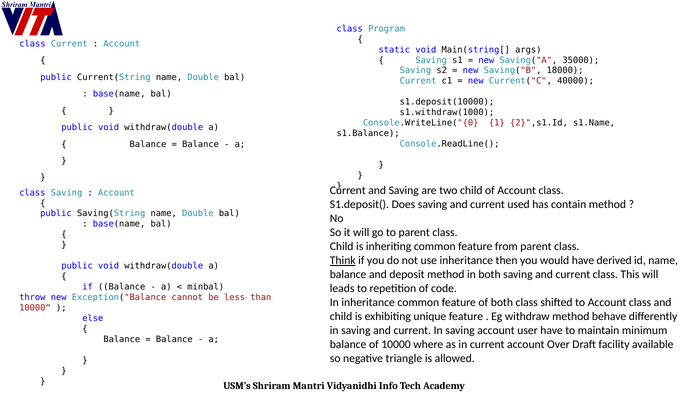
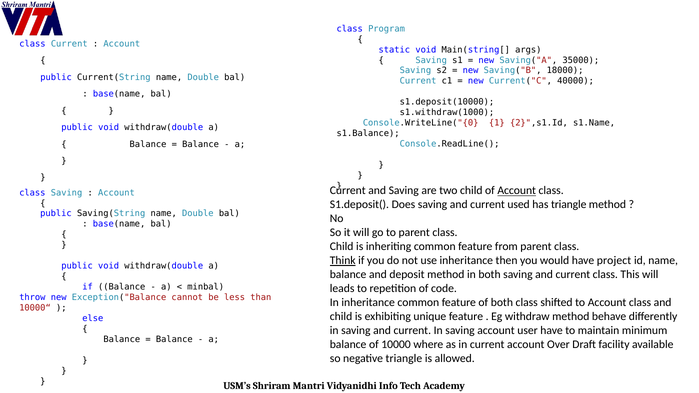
Account underline: none -> present (517, 191)
has contain: contain -> triangle (569, 205)
derived: derived -> project (614, 261)
